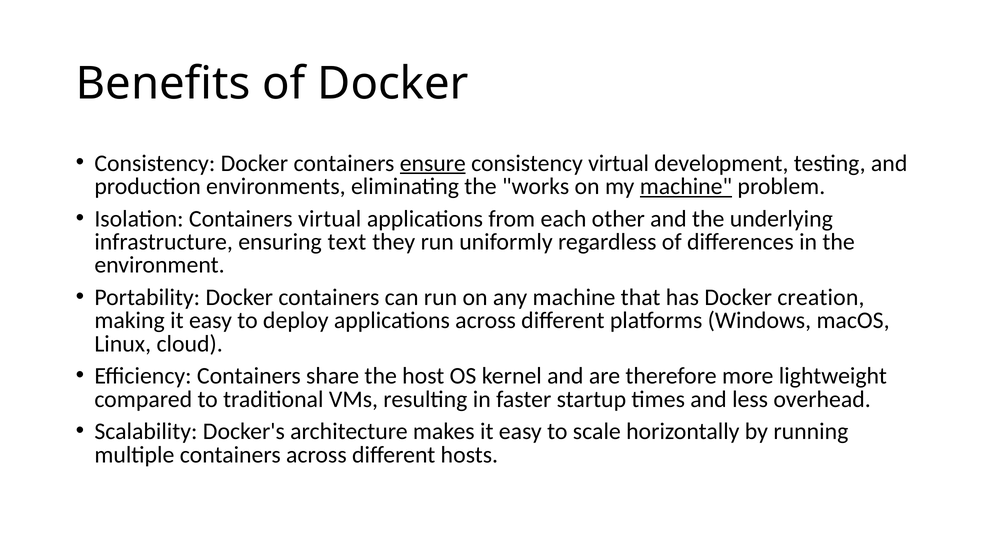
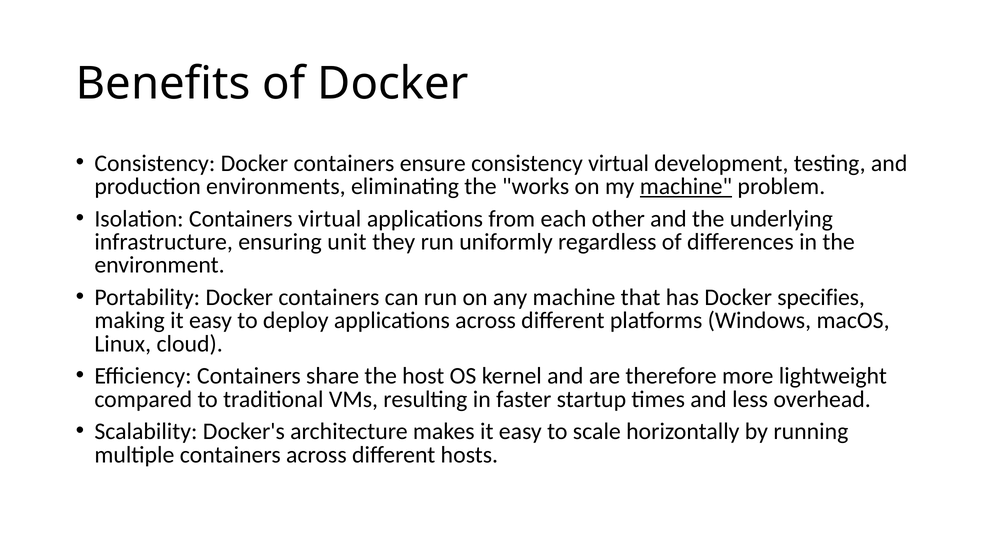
ensure underline: present -> none (433, 163)
text: text -> unit (347, 242)
creation: creation -> specifies (821, 297)
